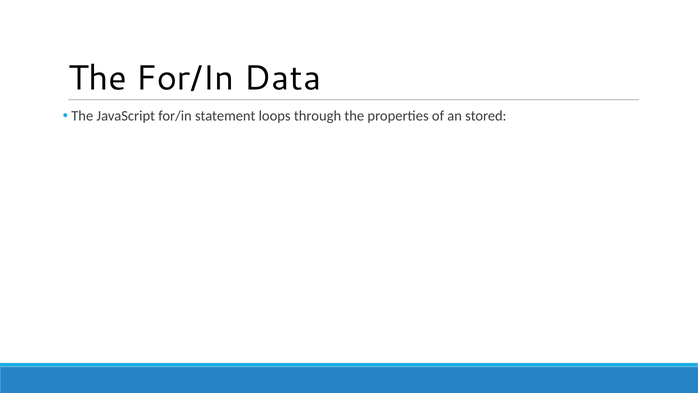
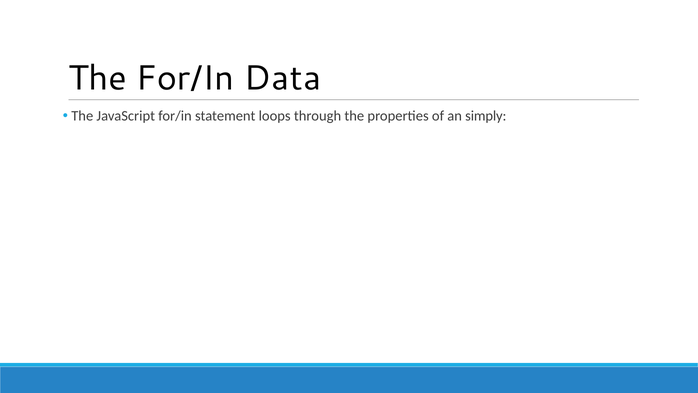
stored: stored -> simply (486, 116)
